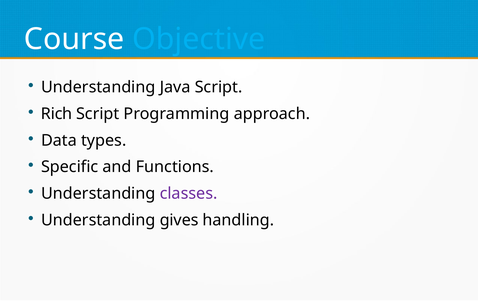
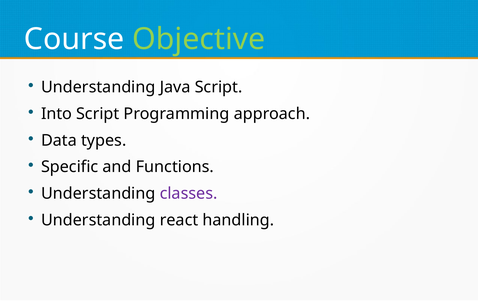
Objective colour: light blue -> light green (199, 39)
Rich: Rich -> Into (57, 114)
gives: gives -> react (179, 220)
